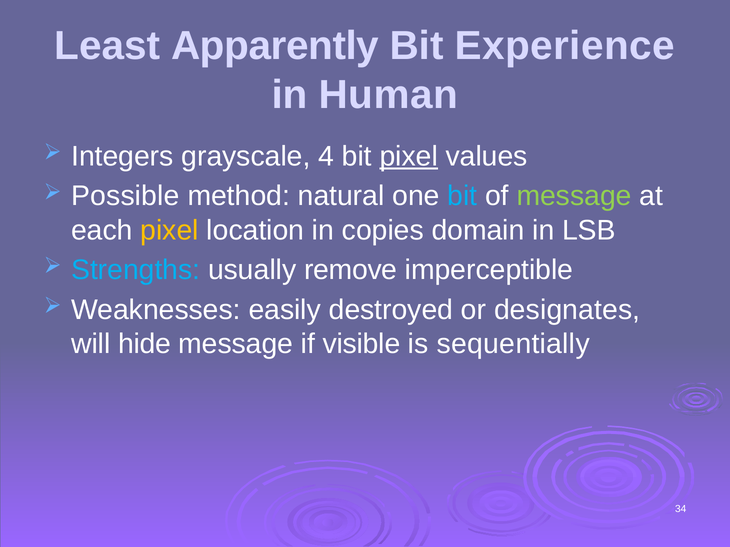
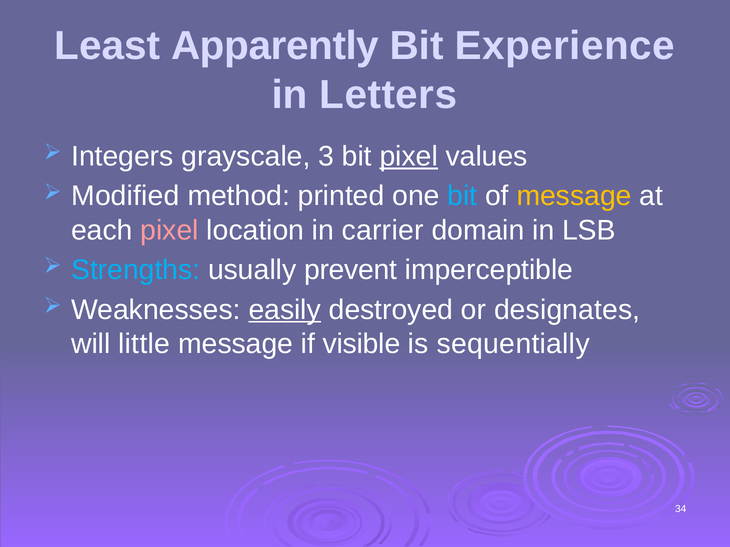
Human: Human -> Letters (388, 95)
4: 4 -> 3 (326, 157)
Possible: Possible -> Modified (125, 196)
natural: natural -> printed (341, 196)
message colour: light green -> yellow (574, 196)
pixel colour: yellow -> pink (170, 230)
copies: copies -> carrier (383, 230)
remove: remove -> prevent (351, 270)
easily underline: none -> present (285, 310)
hide: hide -> little (144, 344)
